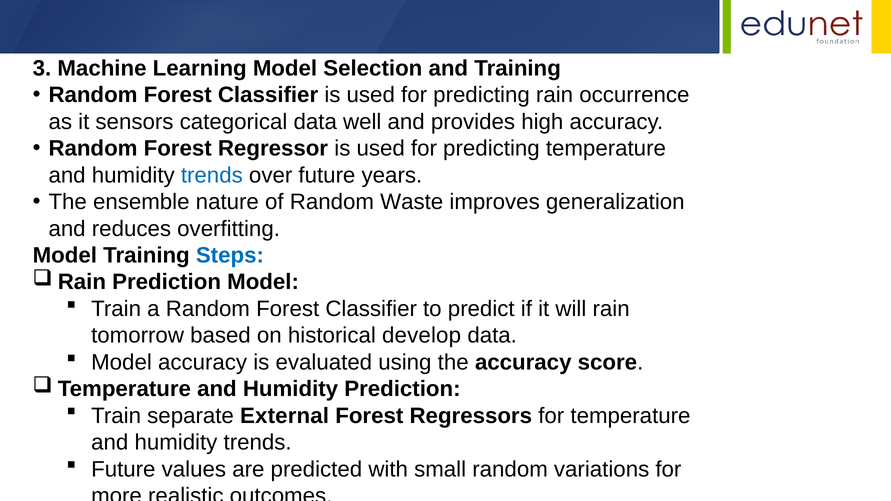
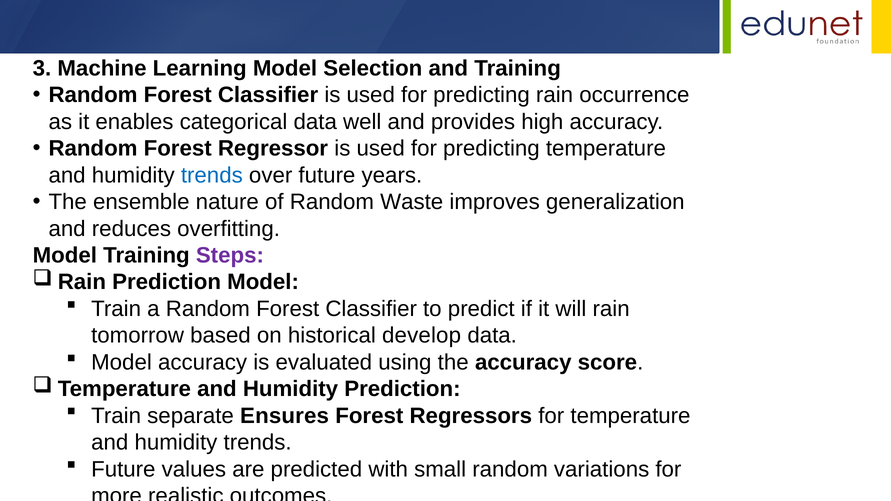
sensors: sensors -> enables (134, 122)
Steps colour: blue -> purple (230, 255)
External: External -> Ensures (285, 416)
